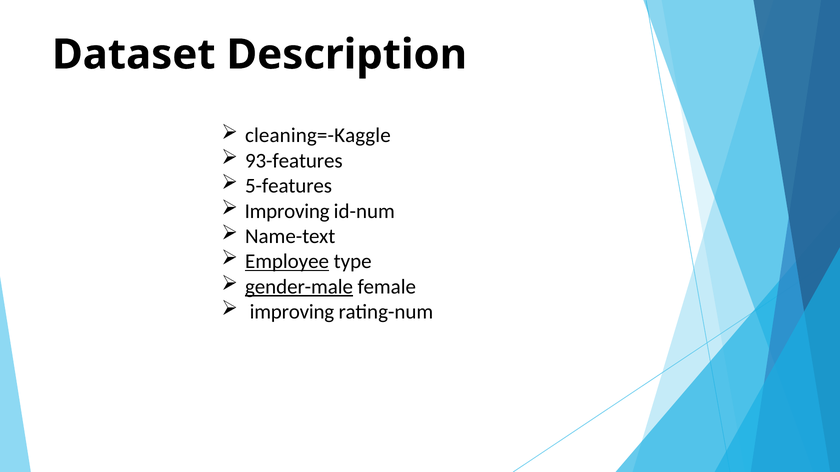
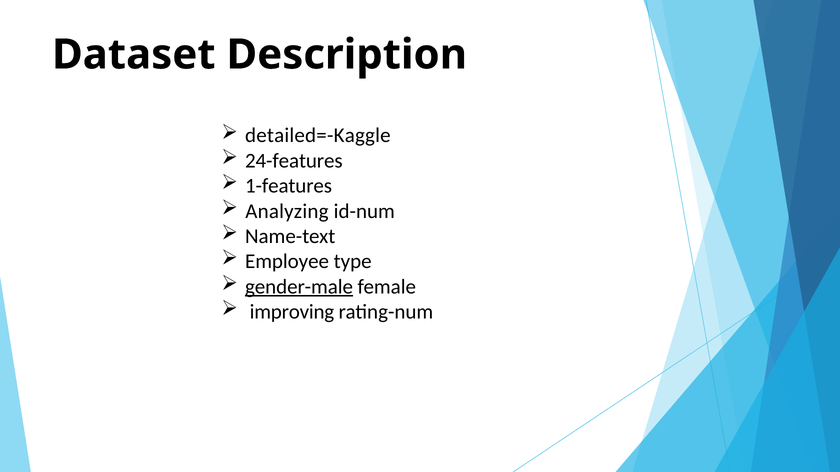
cleaning=-Kaggle: cleaning=-Kaggle -> detailed=-Kaggle (318, 136)
93-features: 93-features -> 24-features (294, 161)
5-features: 5-features -> 1-features (289, 186)
Improving: Improving -> Analyzing (287, 211)
Employee underline: present -> none (287, 262)
